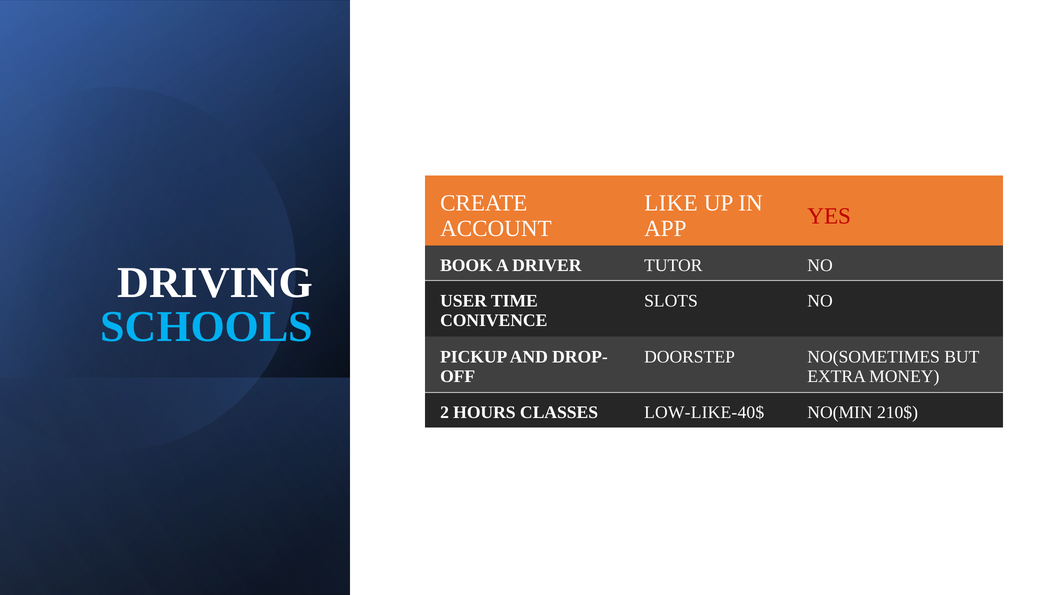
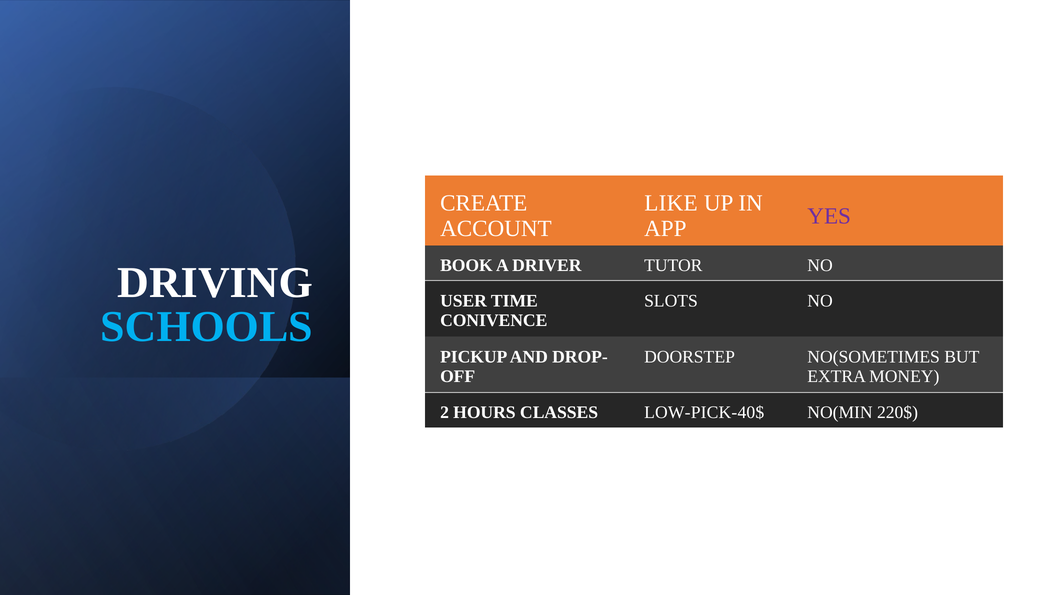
YES colour: red -> purple (829, 216)
LOW-LIKE-40$: LOW-LIKE-40$ -> LOW-PICK-40$ (704, 412)
210$: 210$ -> 220$ (898, 412)
